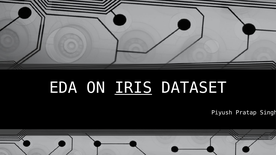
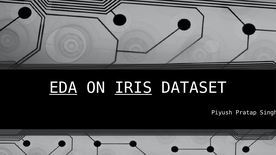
EDA underline: none -> present (63, 88)
